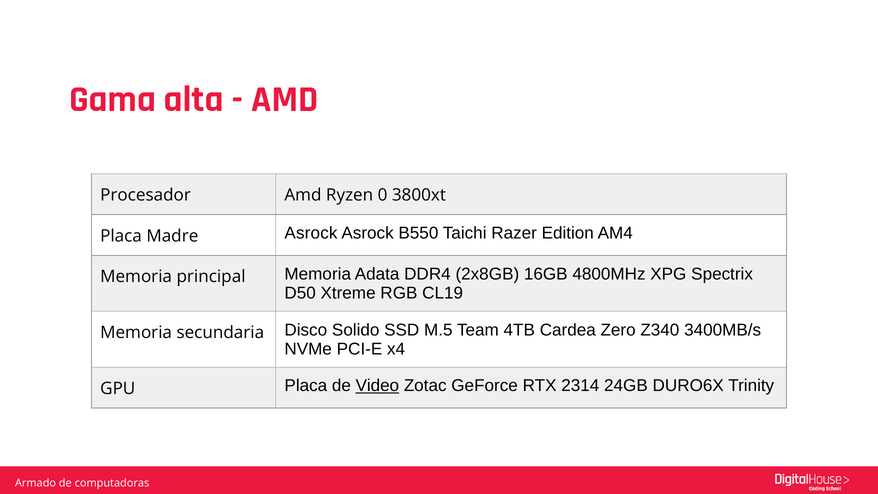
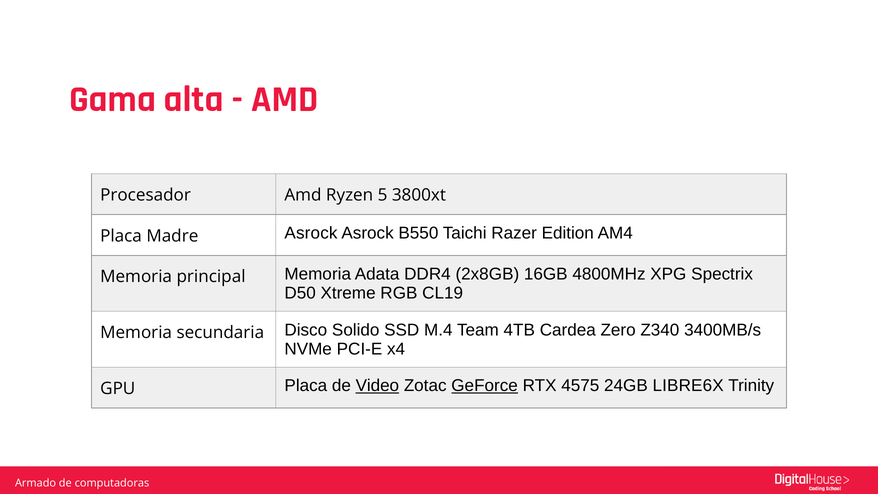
0: 0 -> 5 (383, 195)
M.5: M.5 -> M.4 (438, 330)
GeForce underline: none -> present (485, 386)
2314: 2314 -> 4575 (580, 386)
DURO6X: DURO6X -> LIBRE6X (688, 386)
